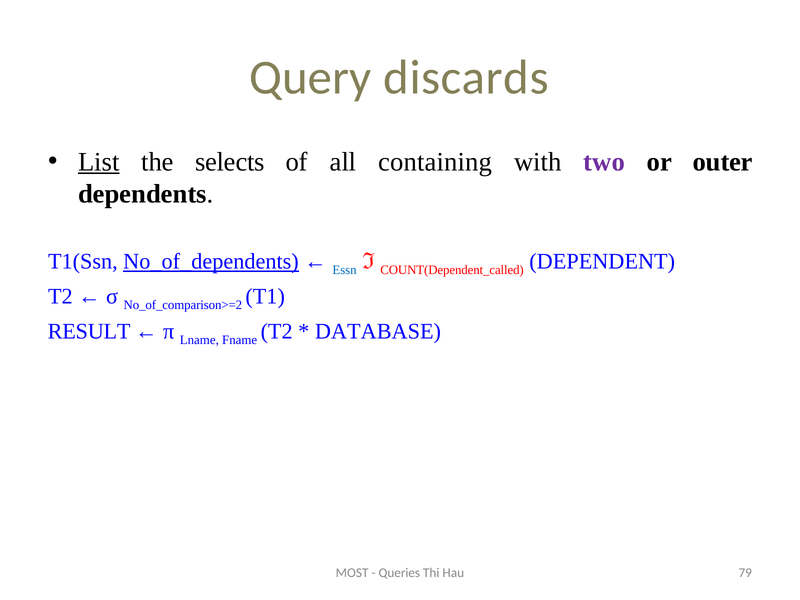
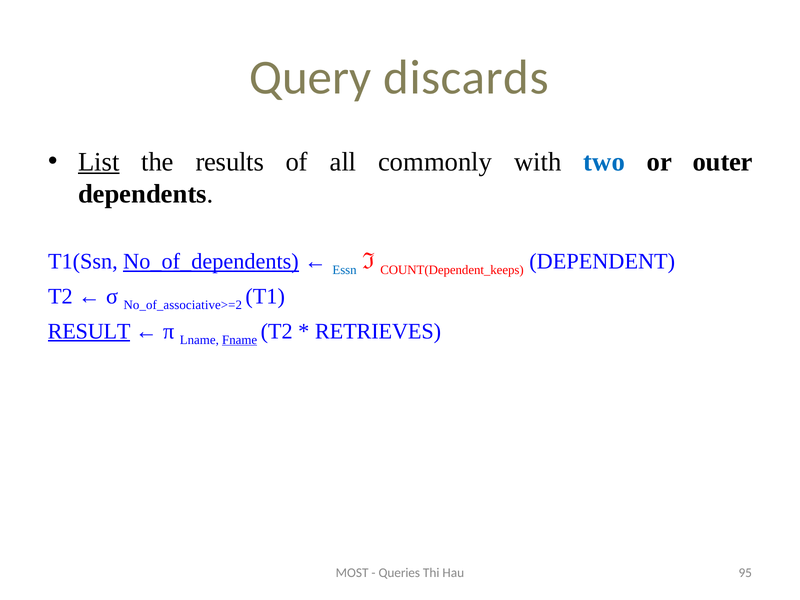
selects: selects -> results (230, 162)
containing: containing -> commonly (435, 162)
two colour: purple -> blue (604, 162)
COUNT(Dependent_called: COUNT(Dependent_called -> COUNT(Dependent_keeps (452, 270)
No_of_comparison>=2: No_of_comparison>=2 -> No_of_associative>=2 (183, 305)
RESULT underline: none -> present (89, 331)
Fname underline: none -> present (240, 340)
DATABASE: DATABASE -> RETRIEVES (378, 331)
79: 79 -> 95 (745, 573)
